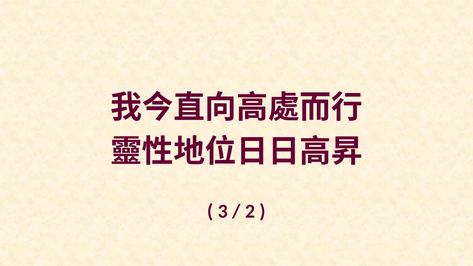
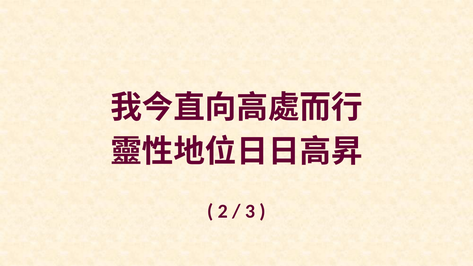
3: 3 -> 2 (223, 211)
2: 2 -> 3 (250, 211)
